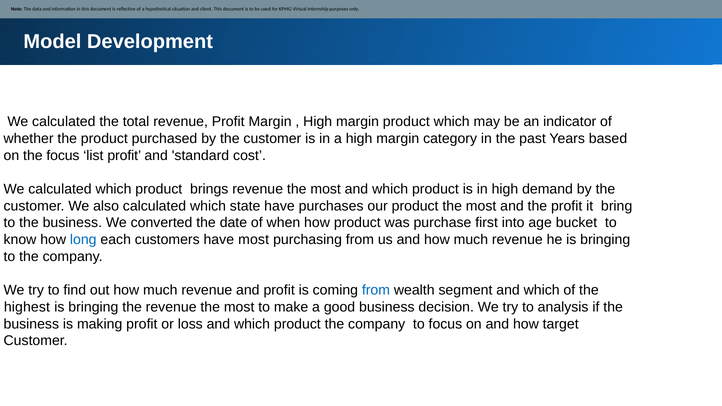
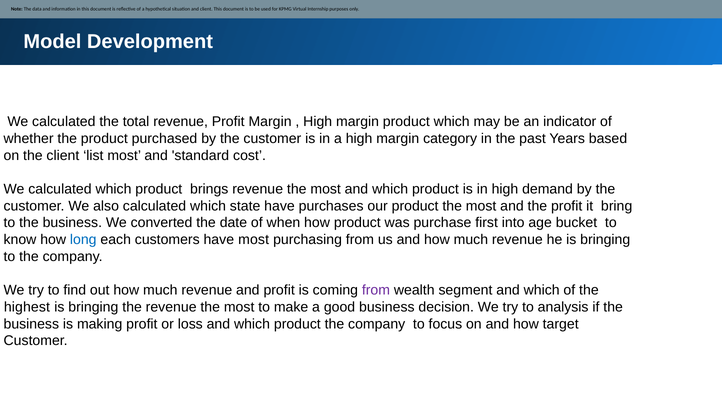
the focus: focus -> client (63, 155)
list profit: profit -> most (124, 155)
from colour: blue -> purple (376, 290)
